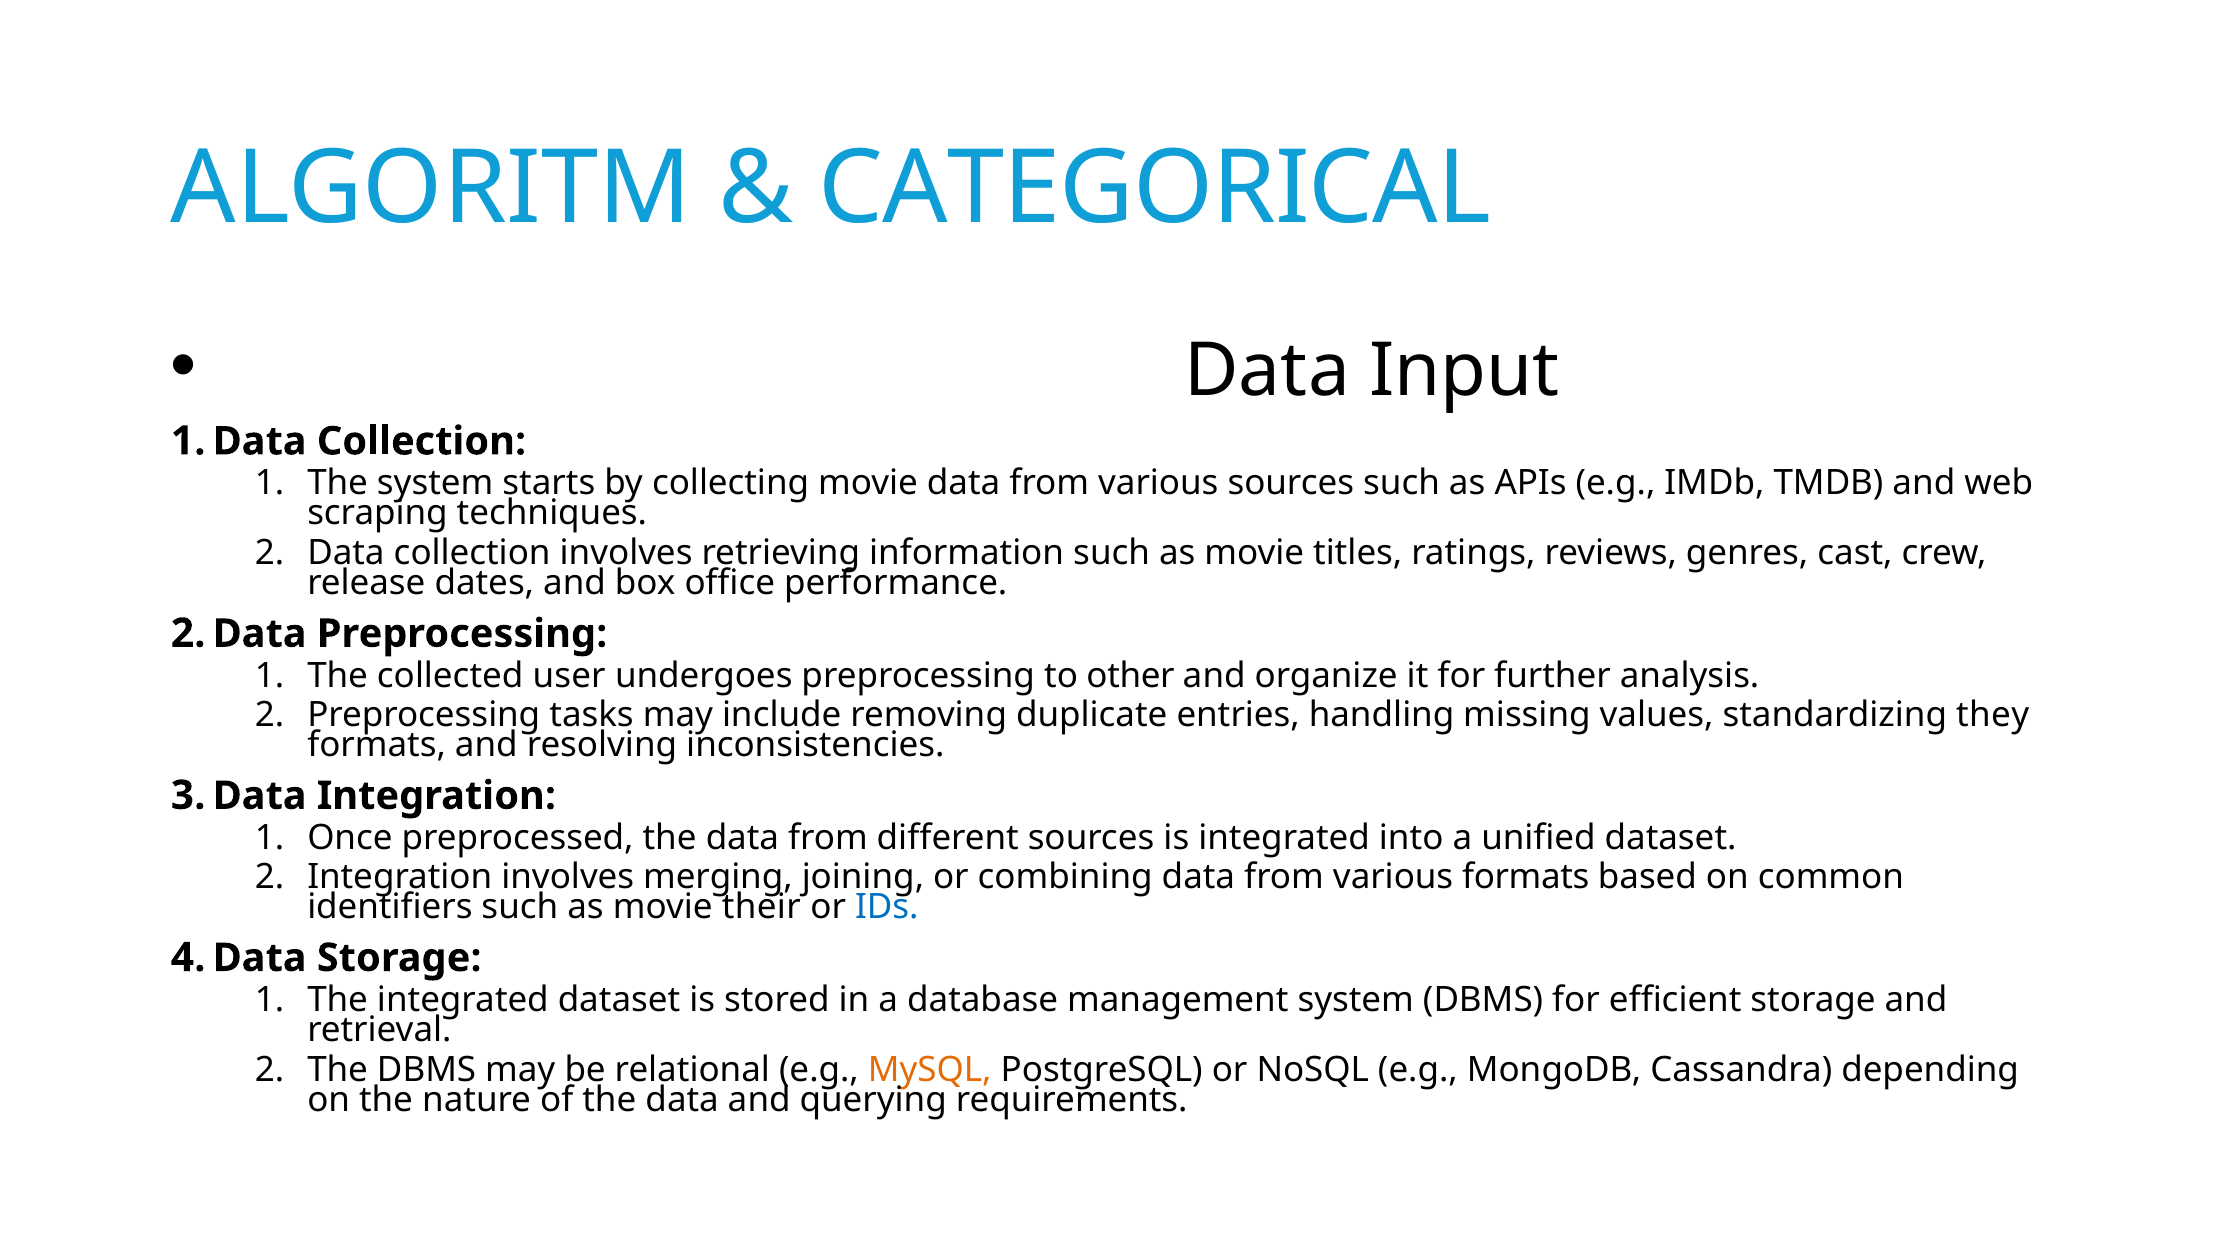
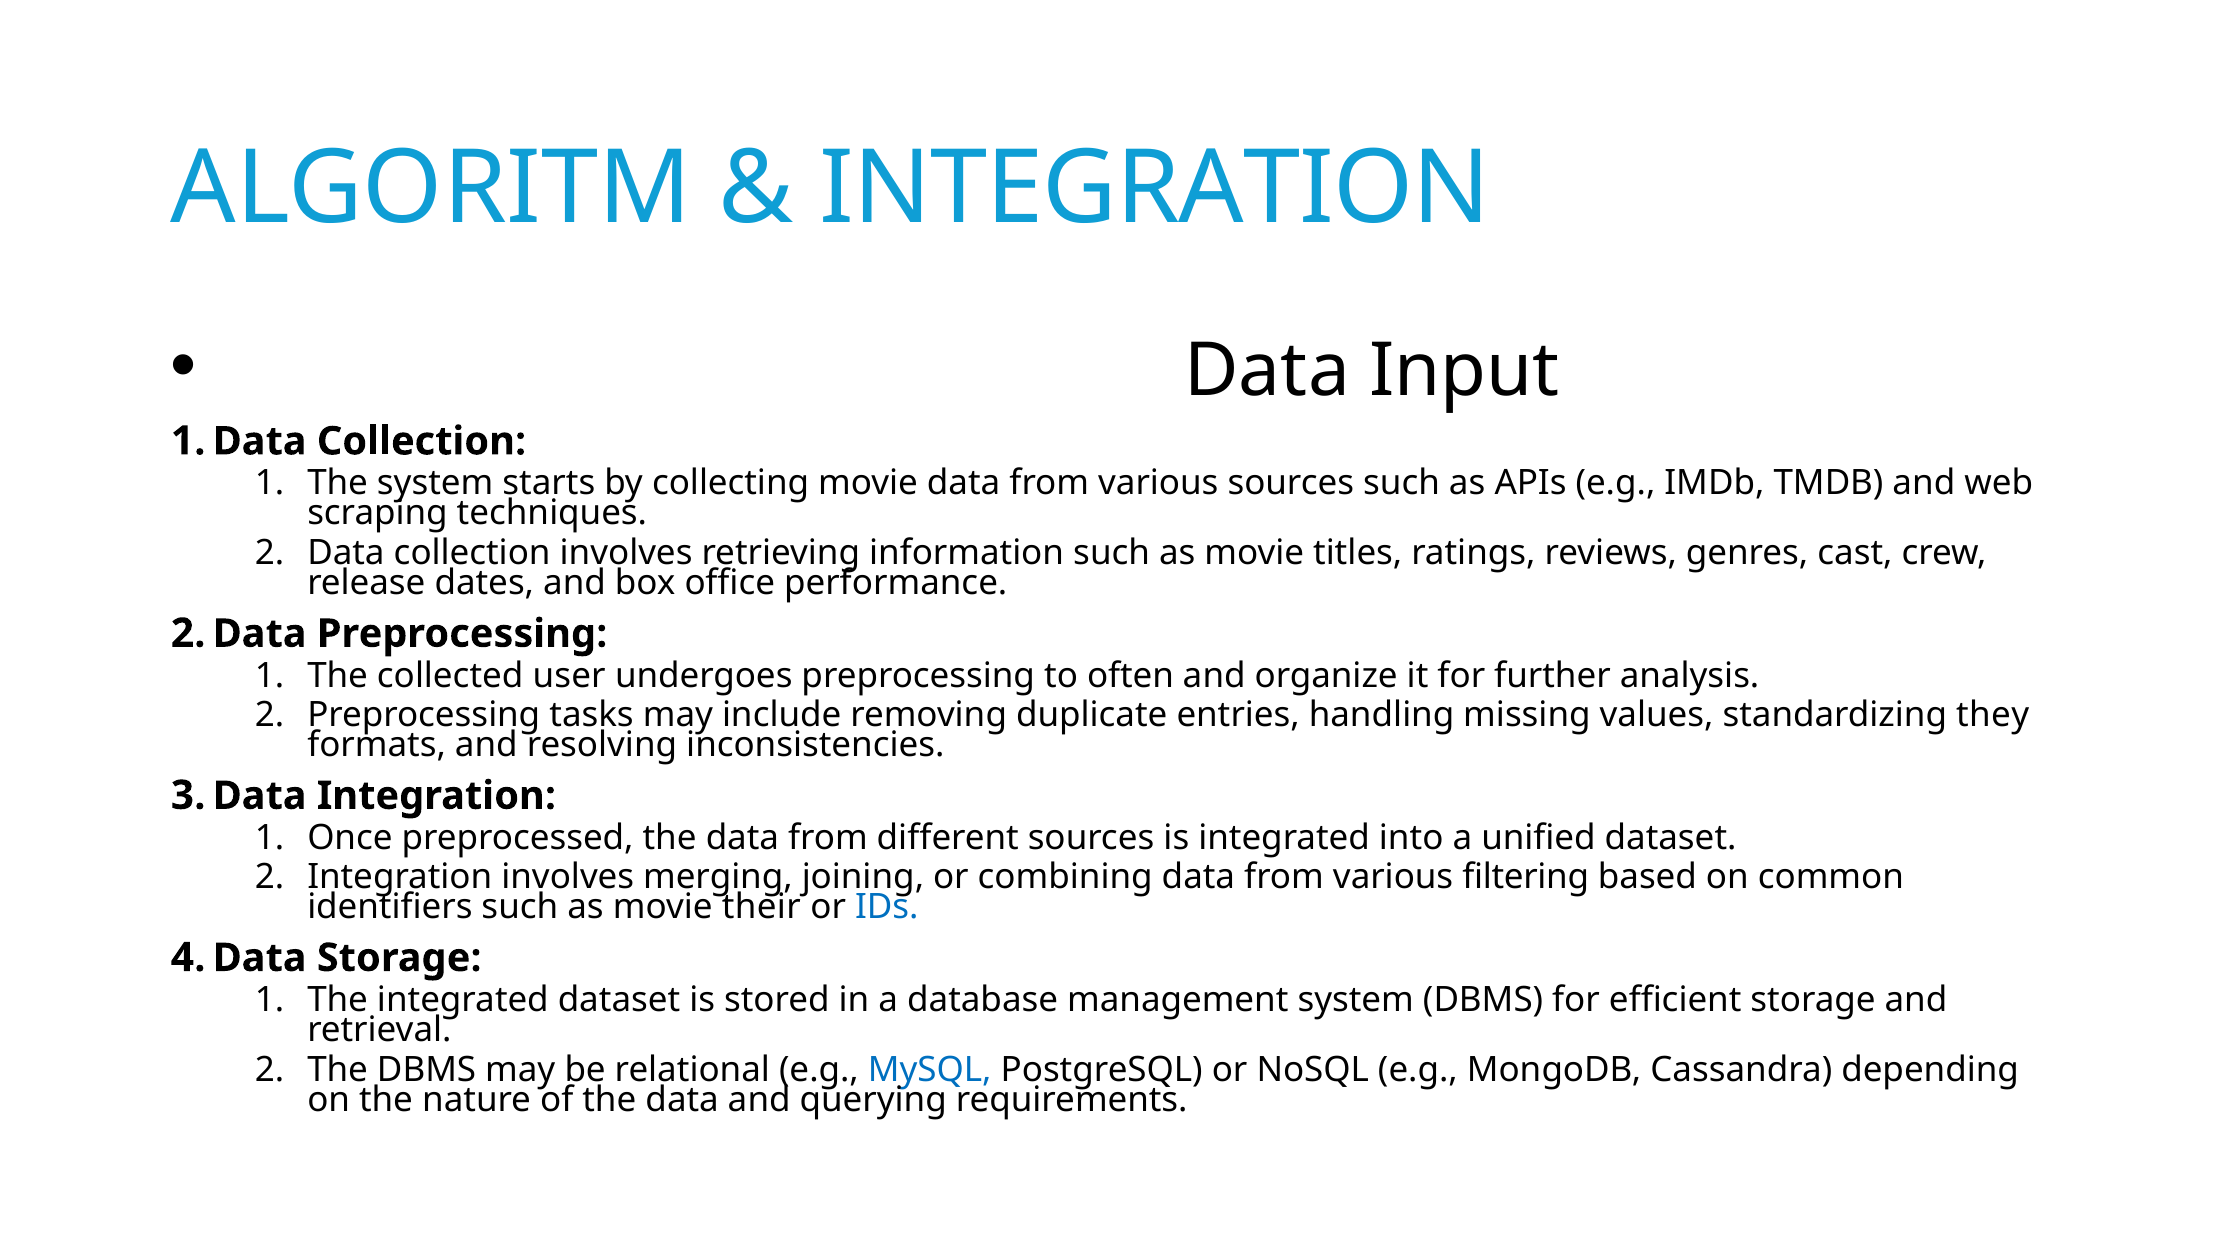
CATEGORICAL: CATEGORICAL -> INTEGRATION (1155, 188)
other: other -> often (1130, 676)
various formats: formats -> filtering (1526, 877)
MySQL colour: orange -> blue (930, 1069)
